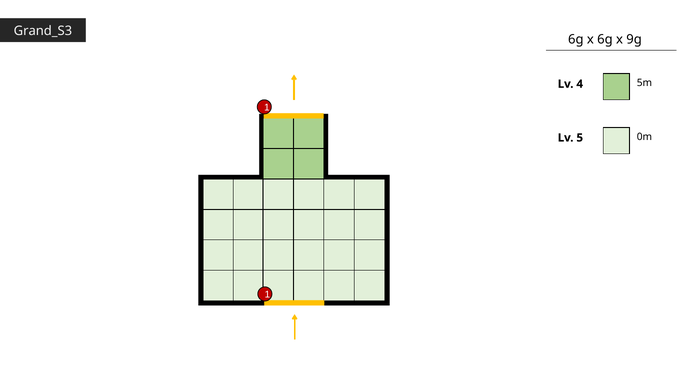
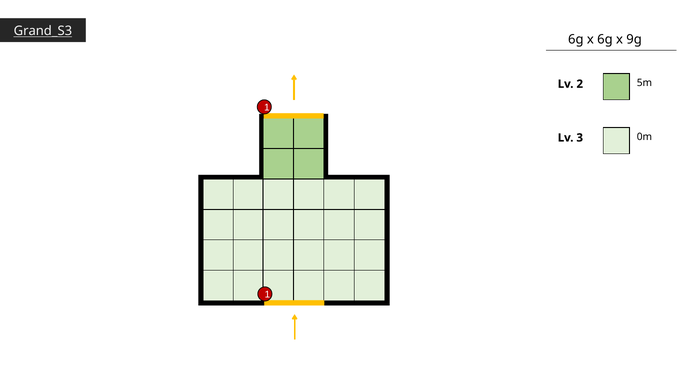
Grand_S3 underline: none -> present (43, 31)
4: 4 -> 2 (580, 84)
5: 5 -> 3 (580, 138)
